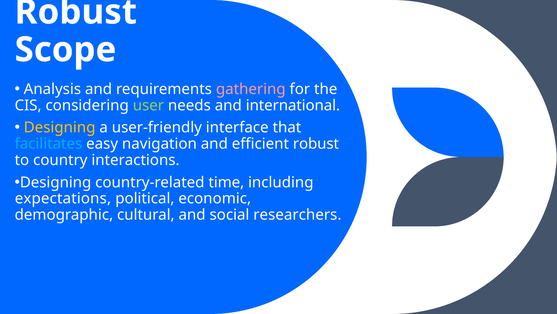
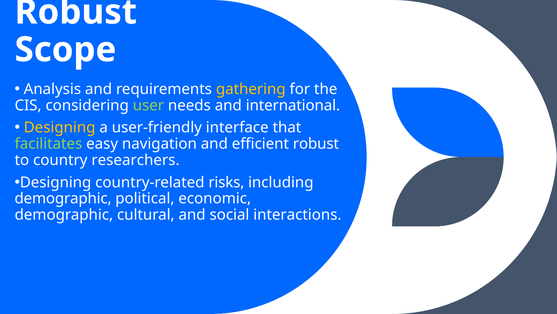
gathering colour: pink -> yellow (251, 89)
facilitates colour: light blue -> light green (48, 144)
interactions: interactions -> researchers (135, 160)
time: time -> risks (226, 182)
expectations: expectations -> demographic (63, 198)
researchers: researchers -> interactions (297, 215)
